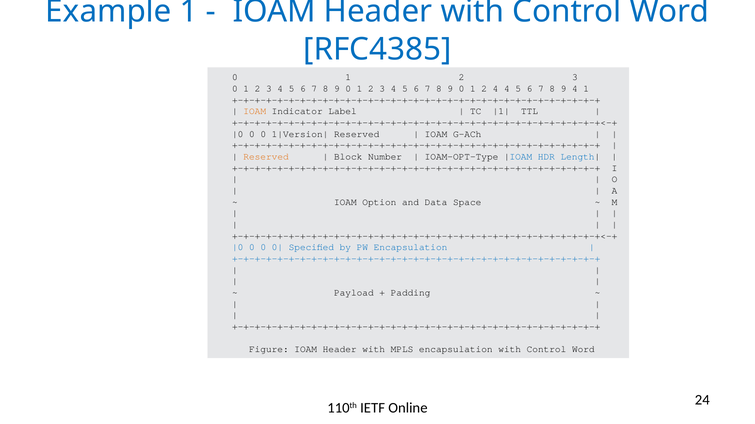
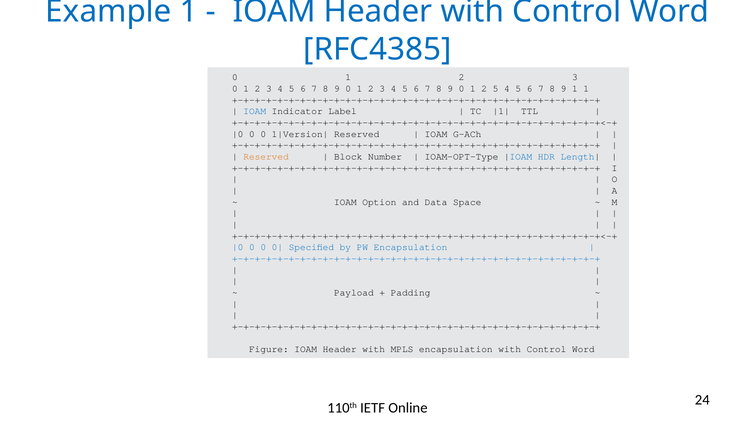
2 4: 4 -> 5 (496, 89)
9 4: 4 -> 1 (575, 89)
IOAM colour: orange -> blue (255, 111)
